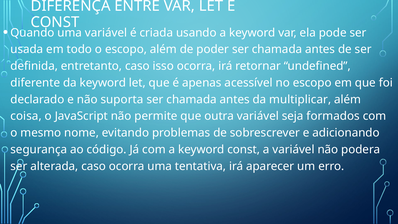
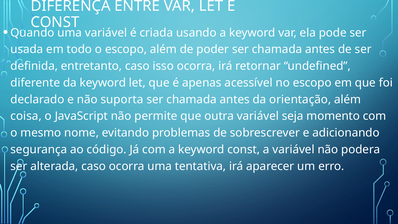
multiplicar: multiplicar -> orientação (300, 99)
formados: formados -> momento (333, 116)
